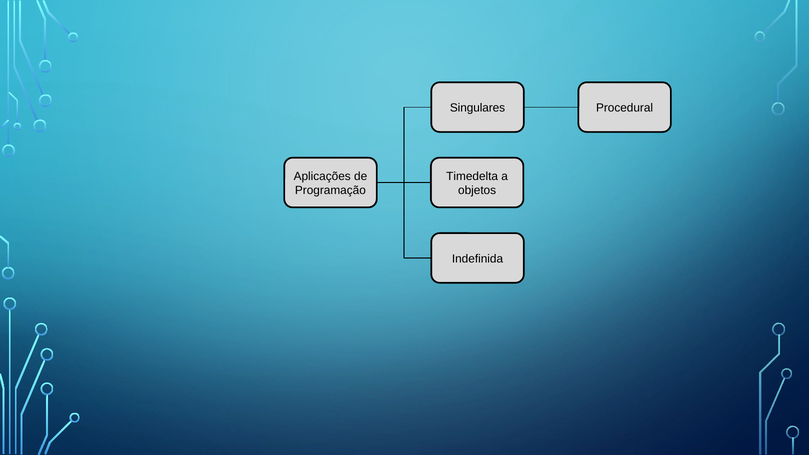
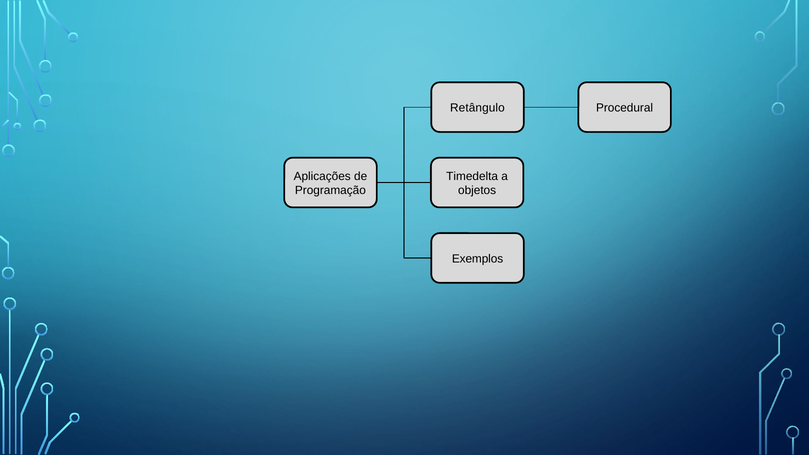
Singulares: Singulares -> Retângulo (477, 108)
Indefinida: Indefinida -> Exemplos (478, 259)
